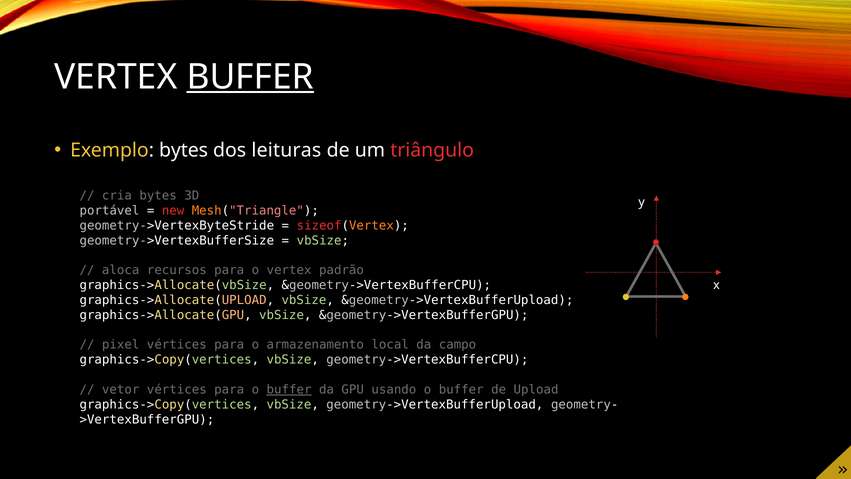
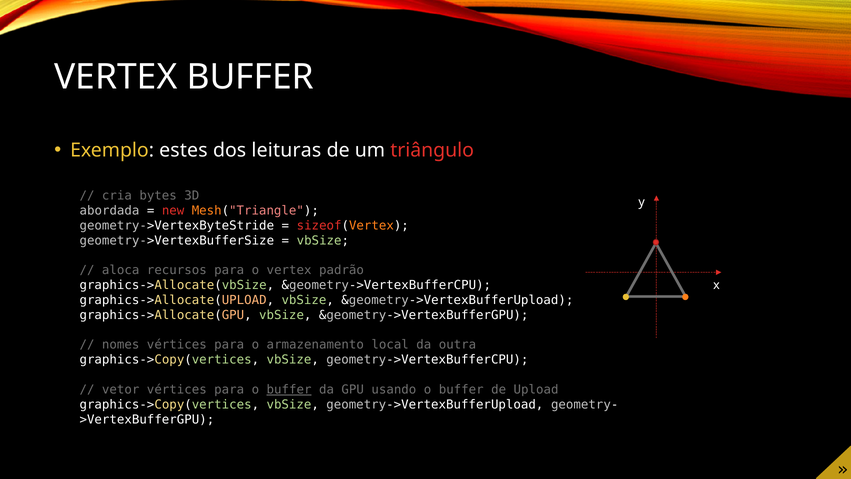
BUFFER underline: present -> none (250, 77)
Exemplo bytes: bytes -> estes (183, 150)
portável: portável -> abordada (110, 211)
pixel: pixel -> nomes (121, 345)
campo: campo -> outra (457, 345)
